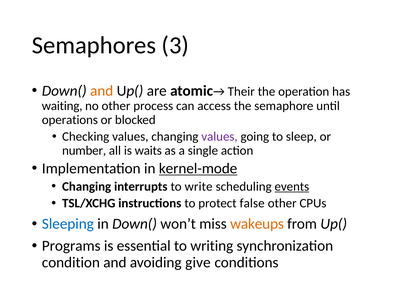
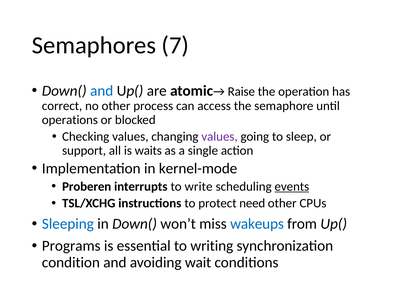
3: 3 -> 7 (175, 45)
and colour: orange -> blue (102, 91)
Their: Their -> Raise (241, 92)
waiting: waiting -> correct (62, 106)
number: number -> support (84, 151)
kernel-mode underline: present -> none (198, 168)
Changing: Changing -> Proberen (87, 186)
false: false -> need (252, 203)
wakeups colour: orange -> blue (257, 224)
give: give -> wait (198, 262)
